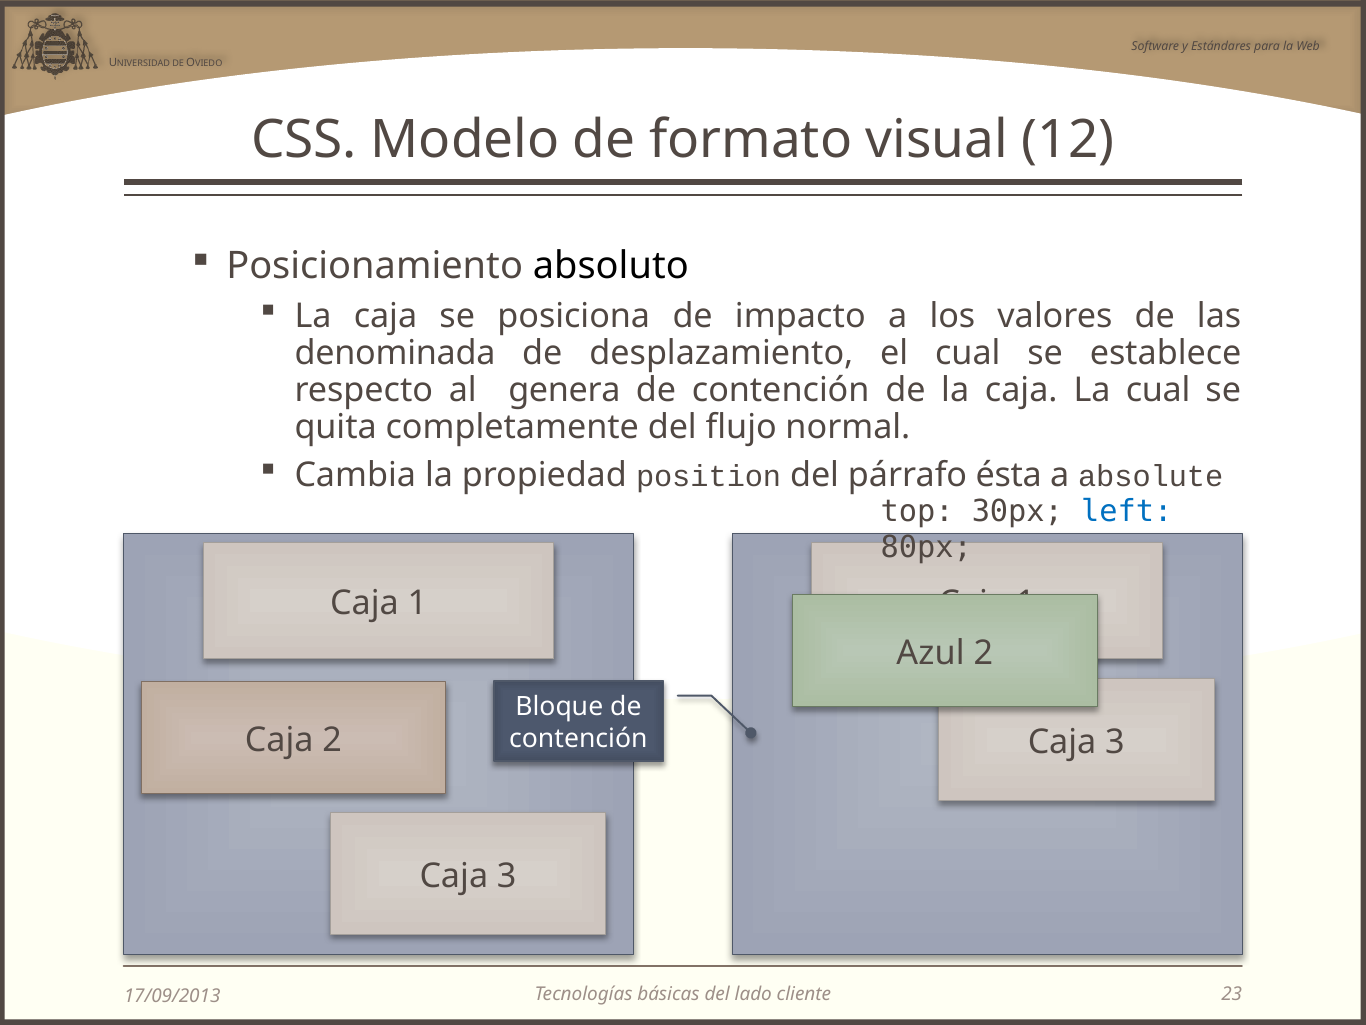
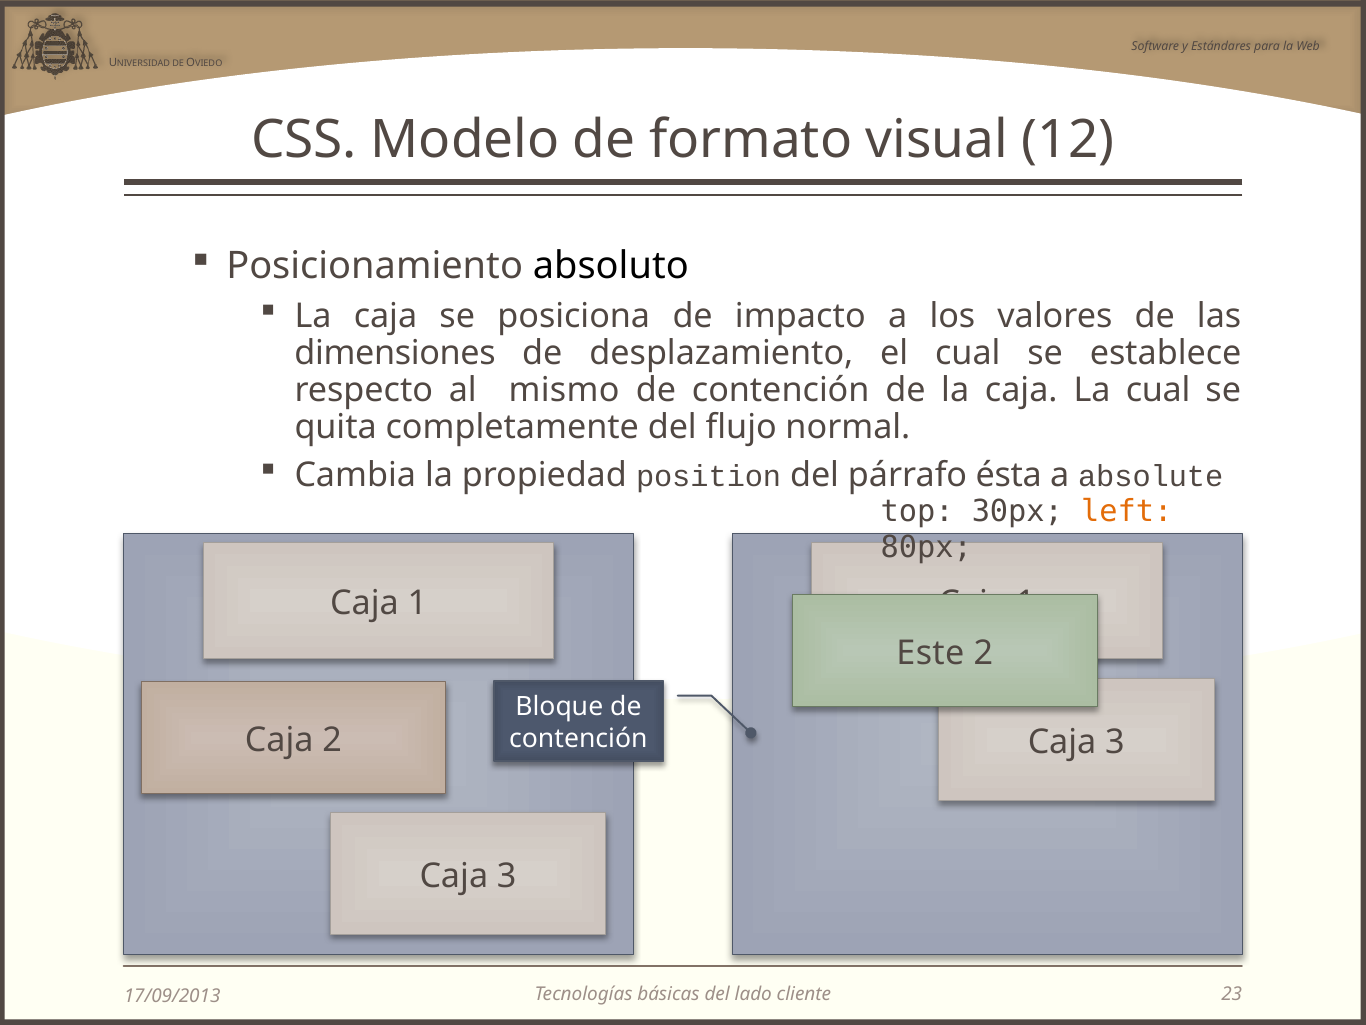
denominada: denominada -> dimensiones (395, 353)
genera: genera -> mismo (564, 390)
left colour: blue -> orange (1127, 511)
Azul: Azul -> Este (930, 652)
